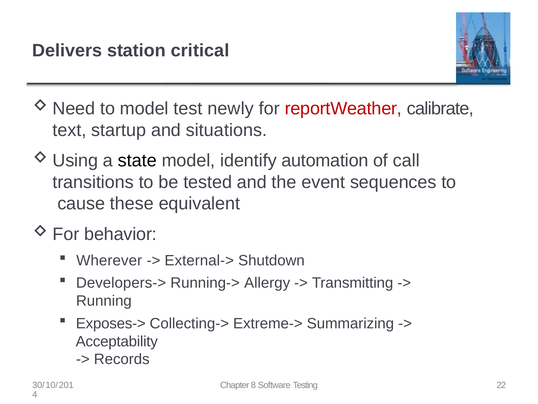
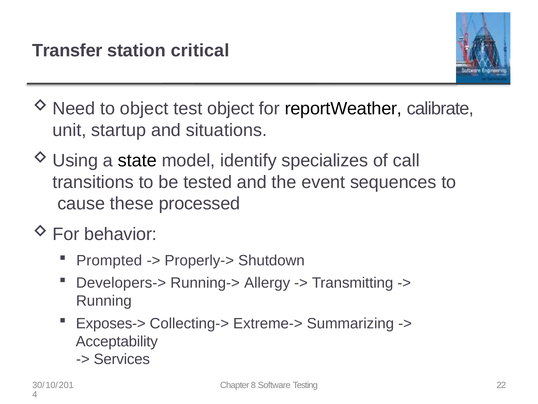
Delivers: Delivers -> Transfer (67, 51)
to model: model -> object (144, 108)
test newly: newly -> object (231, 108)
reportWeather colour: red -> black (343, 108)
text: text -> unit (69, 130)
automation: automation -> specializes (325, 160)
equivalent: equivalent -> processed (199, 203)
Wherever: Wherever -> Prompted (109, 260)
External->: External-> -> Properly-> (199, 260)
Records: Records -> Services (122, 359)
